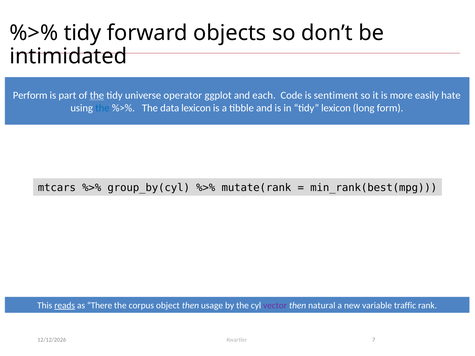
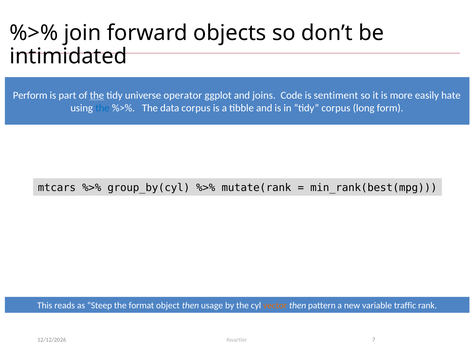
tidy: tidy -> join (82, 33)
each: each -> joins (264, 95)
data lexicon: lexicon -> corpus (196, 108)
tidy lexicon: lexicon -> corpus (336, 108)
reads underline: present -> none (65, 306)
There: There -> Steep (100, 306)
corpus: corpus -> format (141, 306)
vector colour: purple -> orange (275, 306)
natural: natural -> pattern (322, 306)
